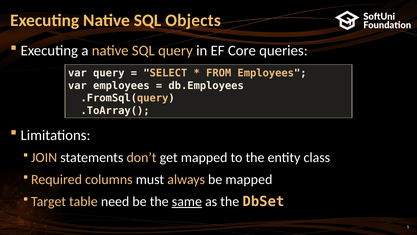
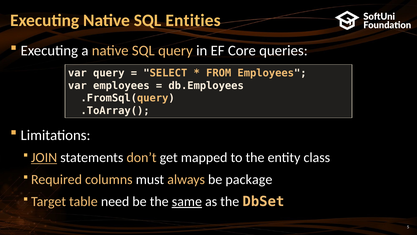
Objects: Objects -> Entities (193, 20)
JOIN underline: none -> present (44, 157)
be mapped: mapped -> package (249, 179)
